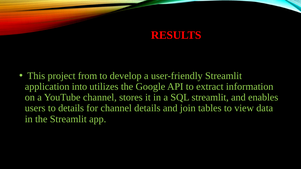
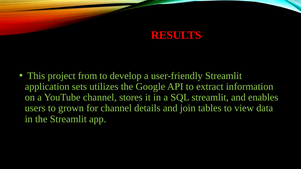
into: into -> sets (79, 87)
to details: details -> grown (71, 108)
